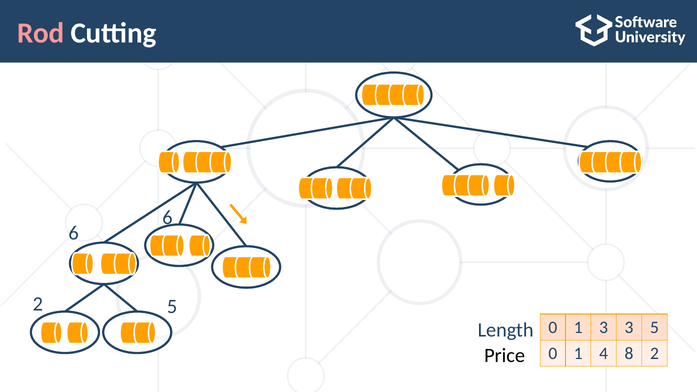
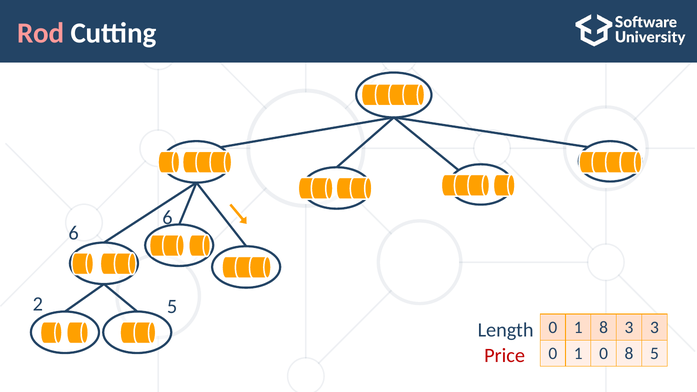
1 3: 3 -> 8 (604, 327)
3 5: 5 -> 3 (654, 327)
1 4: 4 -> 0 (604, 354)
8 2: 2 -> 5 (654, 354)
Price colour: black -> red (505, 355)
